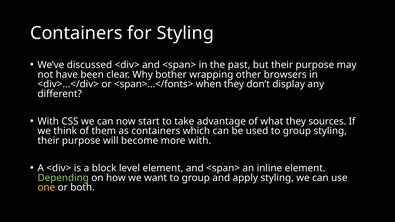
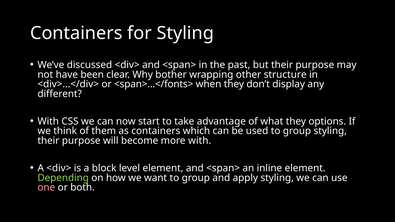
browsers: browsers -> structure (285, 75)
sources: sources -> options (327, 121)
one colour: yellow -> pink (46, 188)
